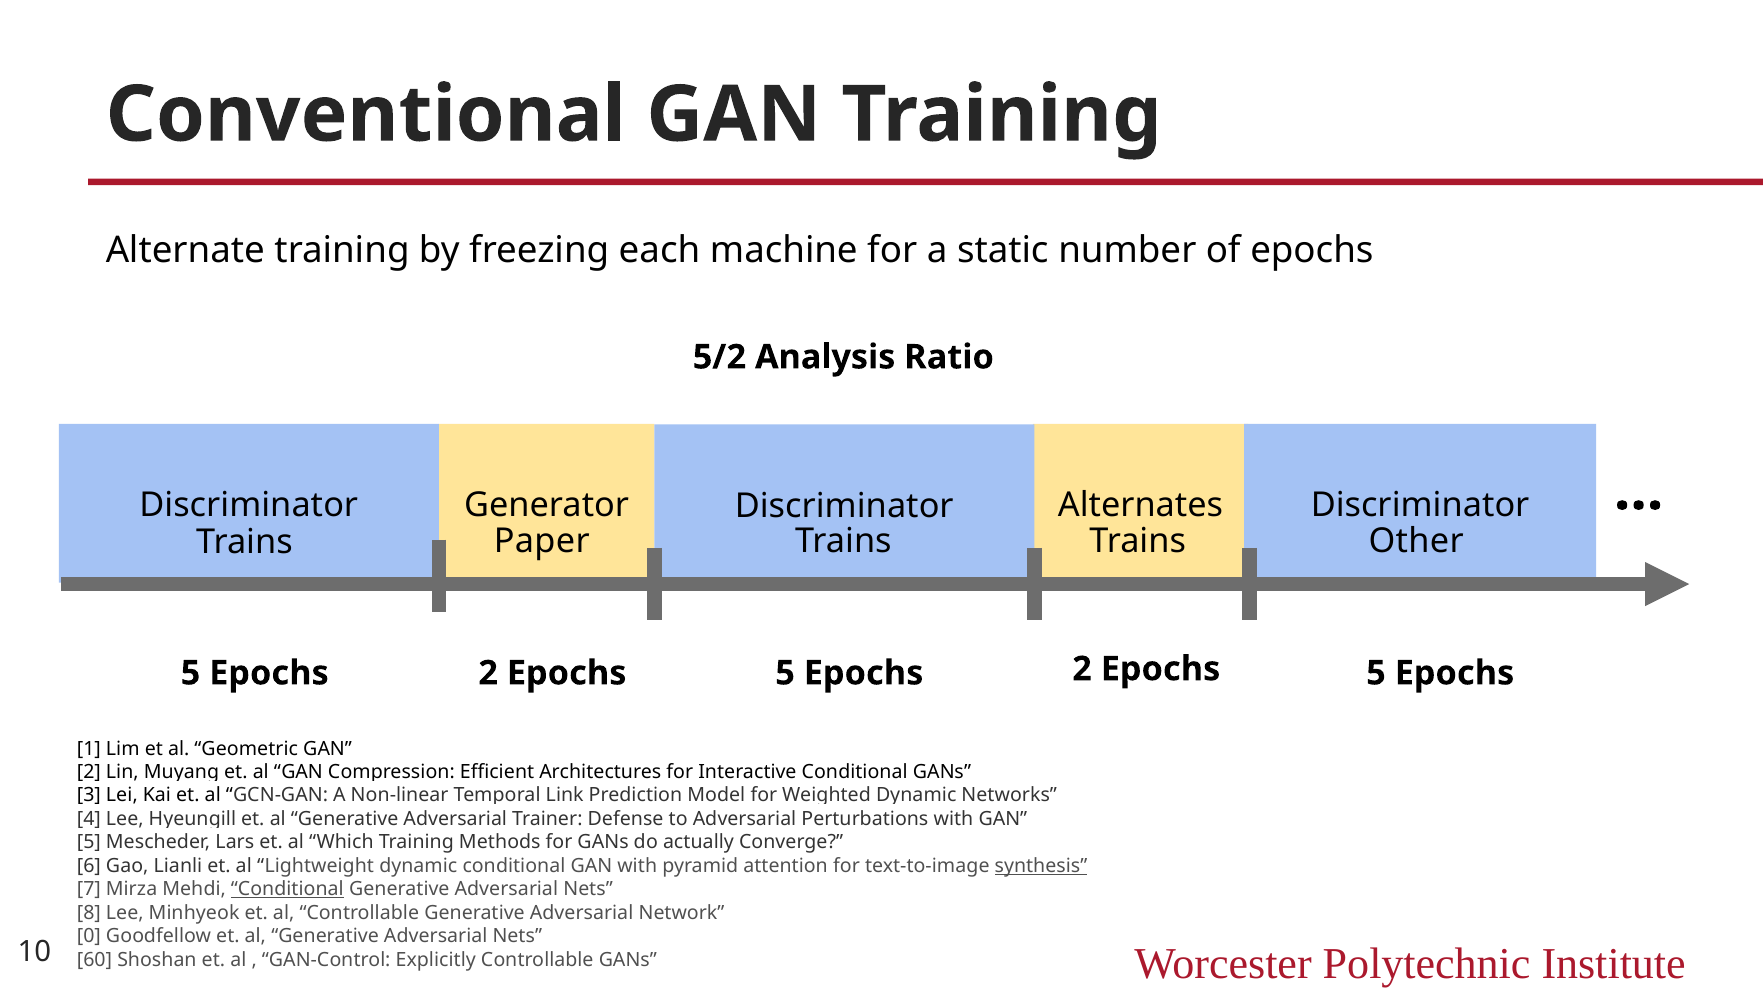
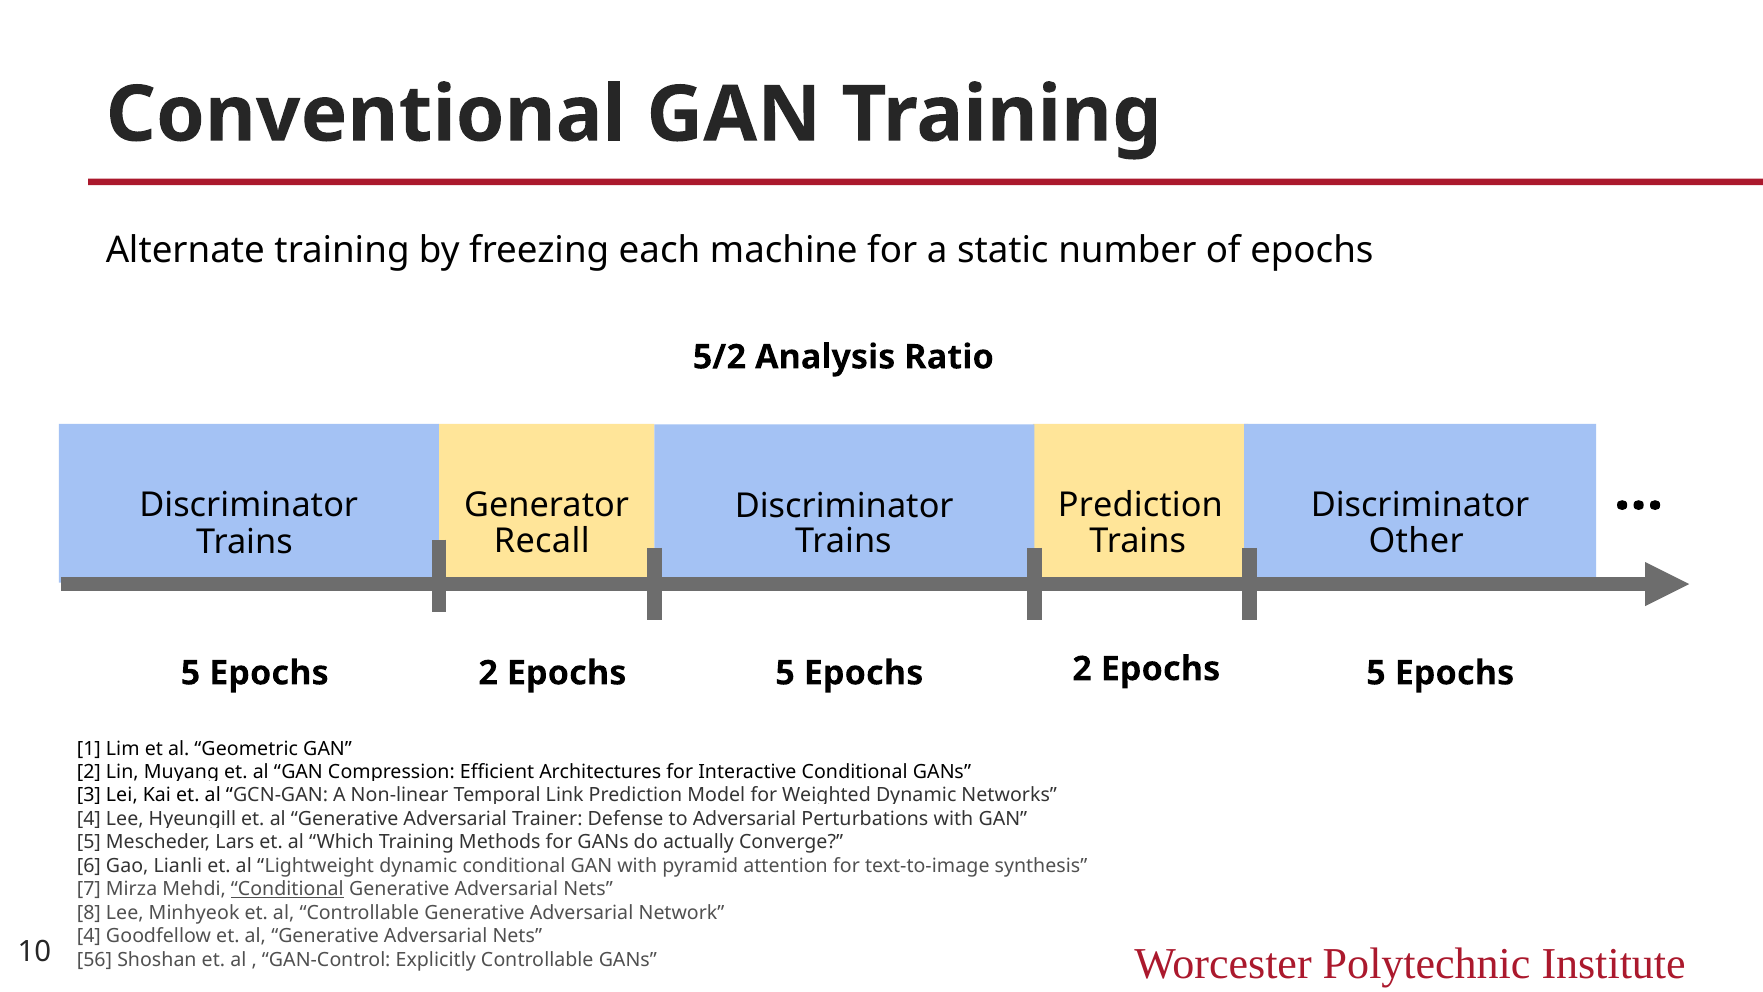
Discriminator Alternates: Alternates -> Prediction (1140, 506)
Paper: Paper -> Recall (542, 541)
synthesis underline: present -> none (1041, 866)
0: 0 -> 4 (89, 936)
60: 60 -> 56 (94, 960)
